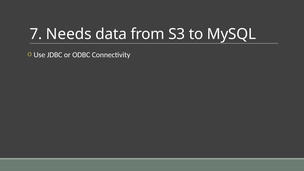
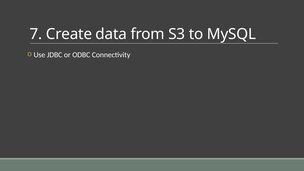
Needs: Needs -> Create (69, 34)
